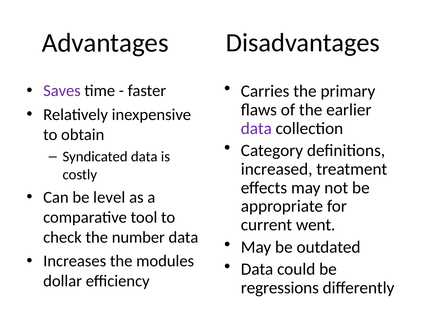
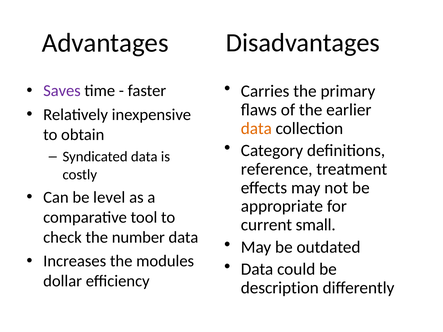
data colour: purple -> orange (256, 128)
increased: increased -> reference (277, 169)
went: went -> small (316, 225)
regressions: regressions -> description (280, 288)
